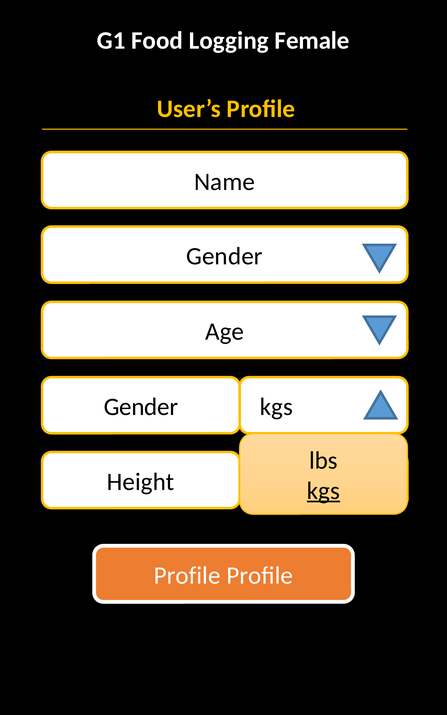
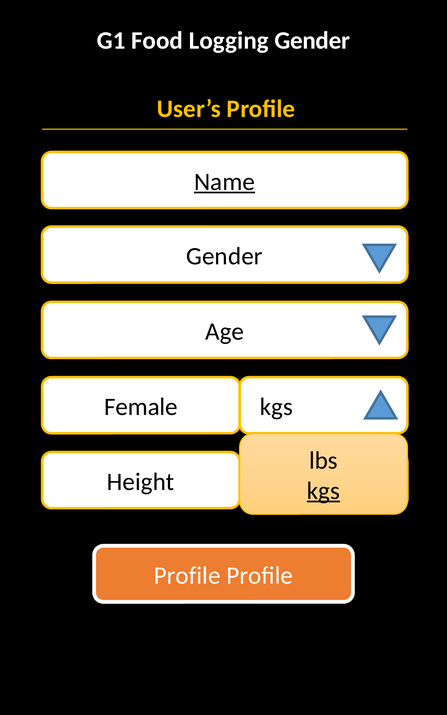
Logging Female: Female -> Gender (312, 40)
Name underline: none -> present (225, 182)
Gender: Gender -> Female (141, 407)
